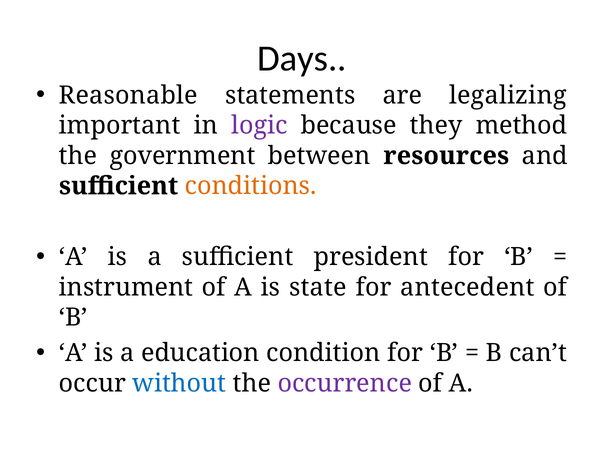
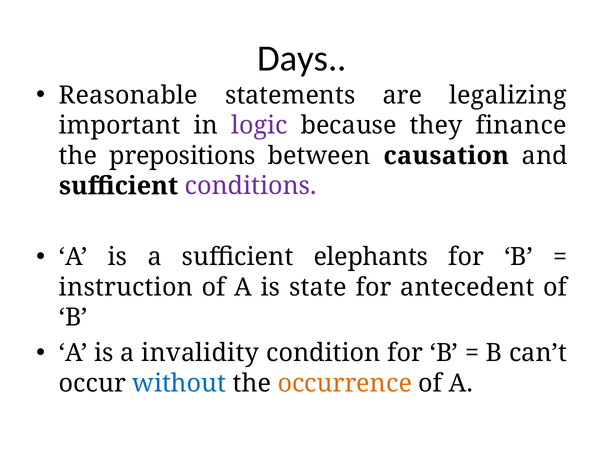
method: method -> finance (521, 126)
government: government -> prepositions (183, 156)
resources: resources -> causation (446, 156)
conditions colour: orange -> purple (251, 186)
president: president -> elephants (371, 257)
instrument: instrument -> instruction (126, 287)
education: education -> invalidity (200, 353)
occurrence colour: purple -> orange (345, 383)
